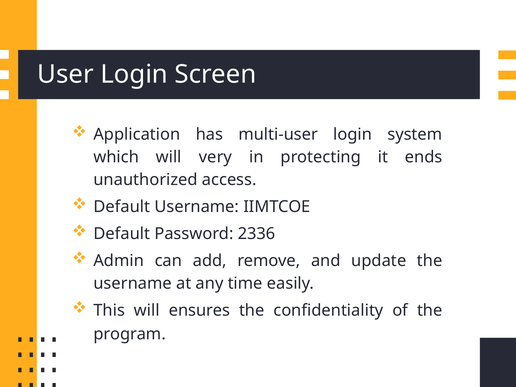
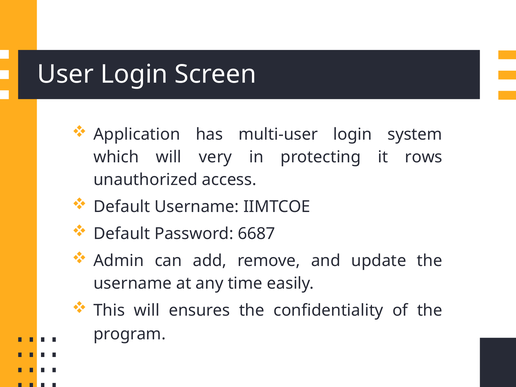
ends: ends -> rows (424, 157)
2336: 2336 -> 6687 (257, 234)
